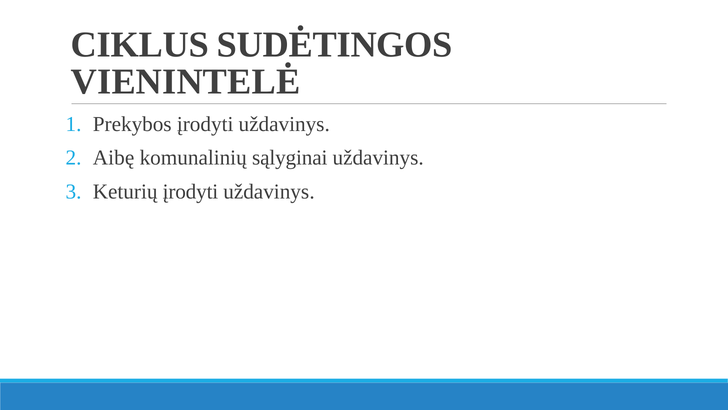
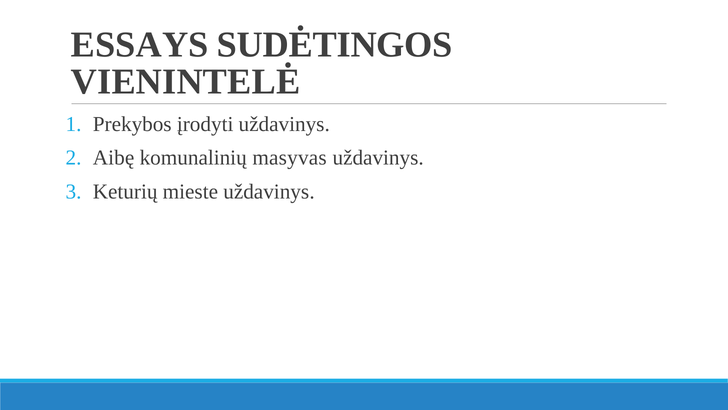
CIKLUS: CIKLUS -> ESSAYS (140, 44)
sąlyginai: sąlyginai -> masyvas (290, 158)
Keturių įrodyti: įrodyti -> mieste (190, 191)
